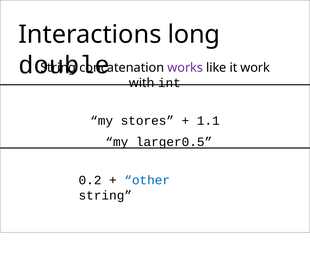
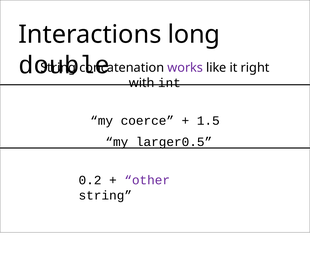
work: work -> right (255, 68)
stores: stores -> coerce (147, 121)
1.1: 1.1 -> 1.5 (208, 121)
other colour: blue -> purple (147, 180)
